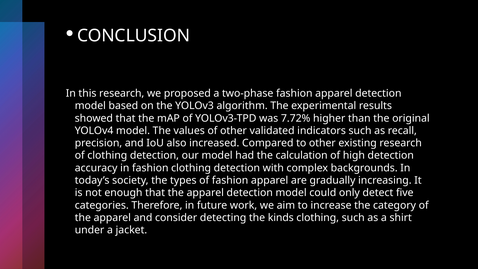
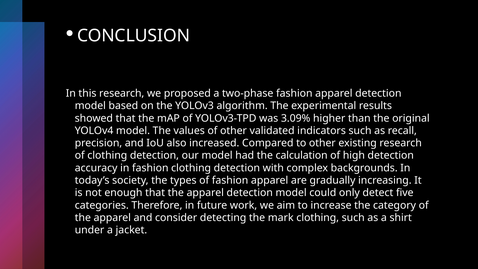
7.72%: 7.72% -> 3.09% (296, 118)
kinds: kinds -> mark (281, 218)
